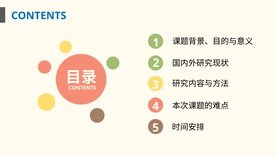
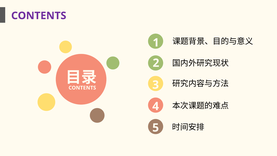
CONTENTS colour: blue -> purple (39, 16)
